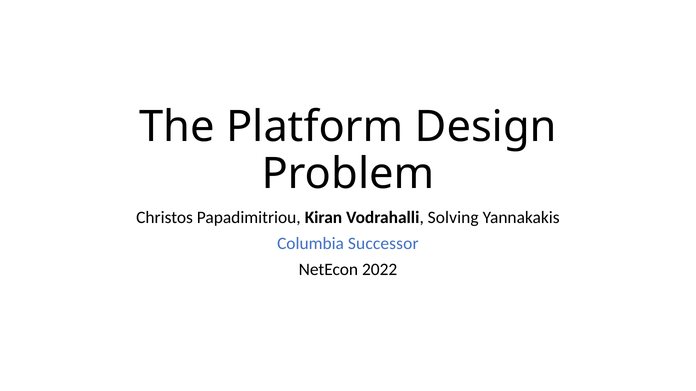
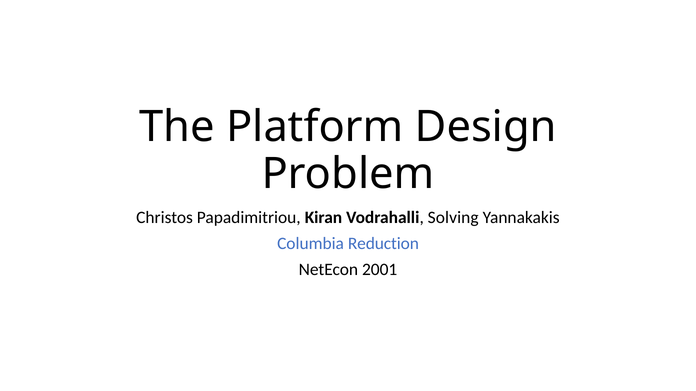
Successor: Successor -> Reduction (383, 244)
2022: 2022 -> 2001 (380, 270)
